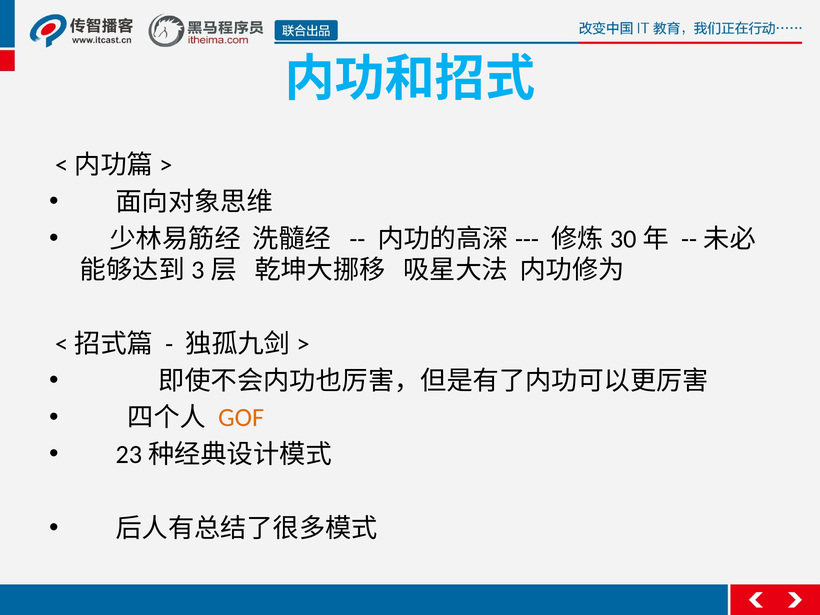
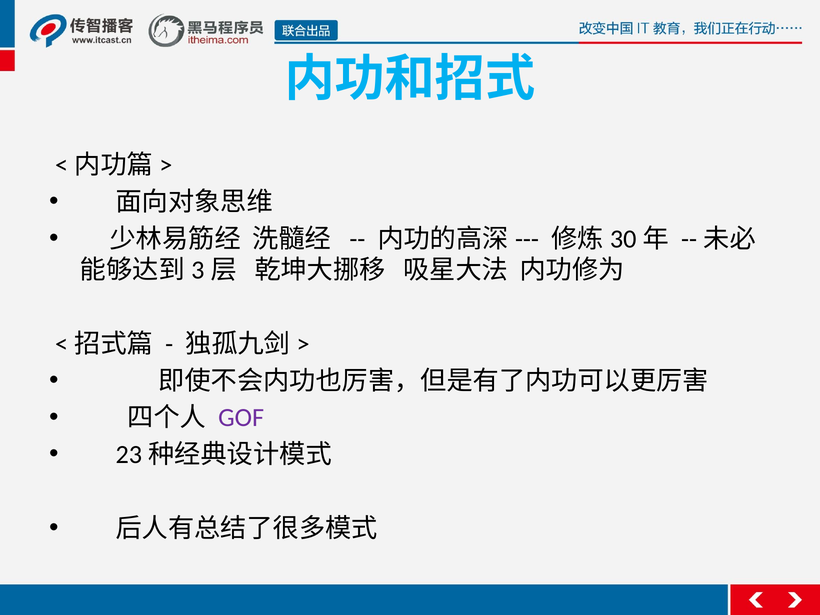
GOF colour: orange -> purple (241, 418)
